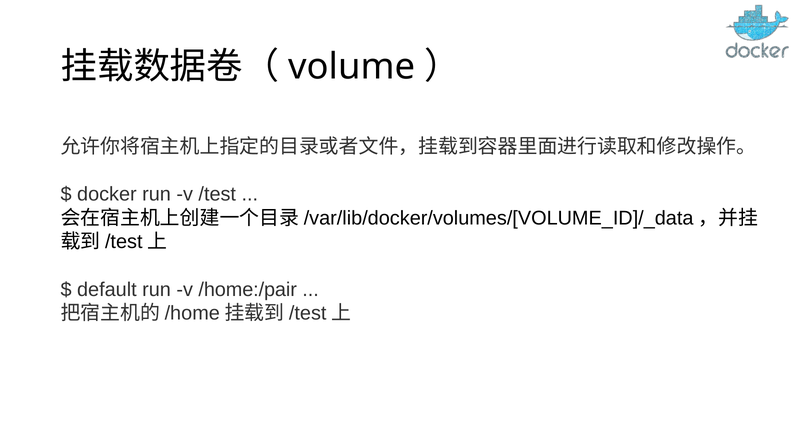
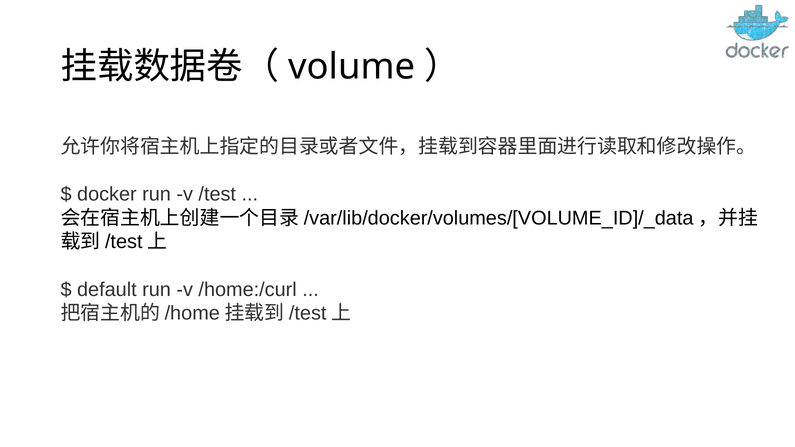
/home:/pair: /home:/pair -> /home:/curl (248, 290)
